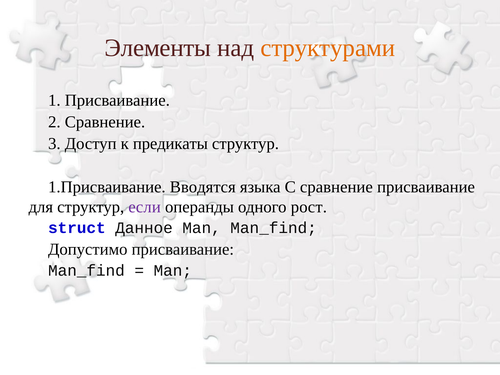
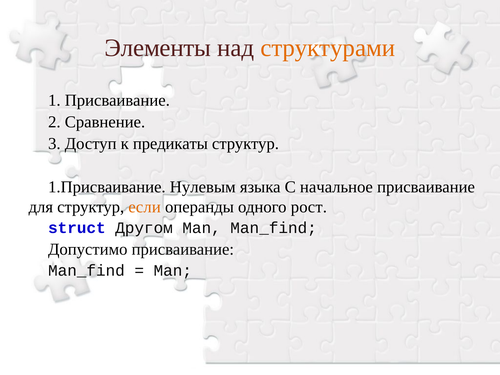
Вводятся: Вводятся -> Нулевым (203, 187)
С сравнение: сравнение -> начальное (336, 187)
если colour: purple -> orange (145, 207)
Данное: Данное -> Другом (144, 228)
